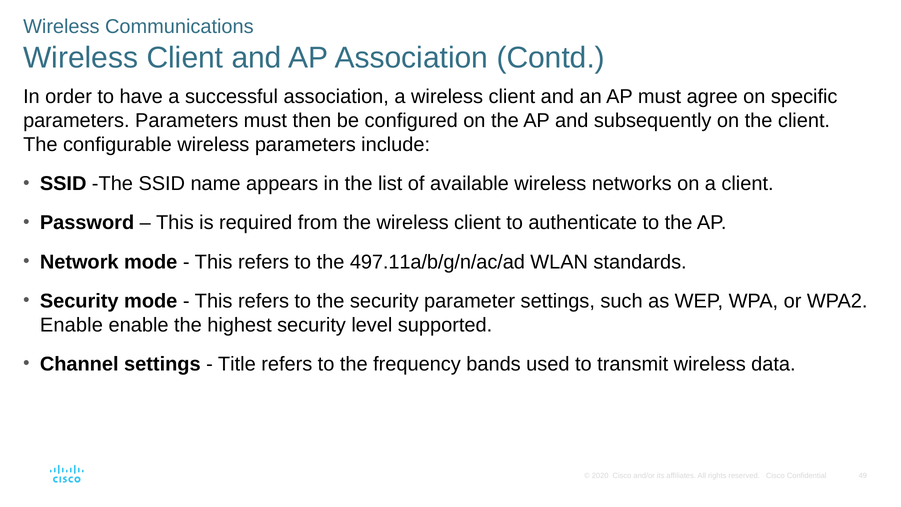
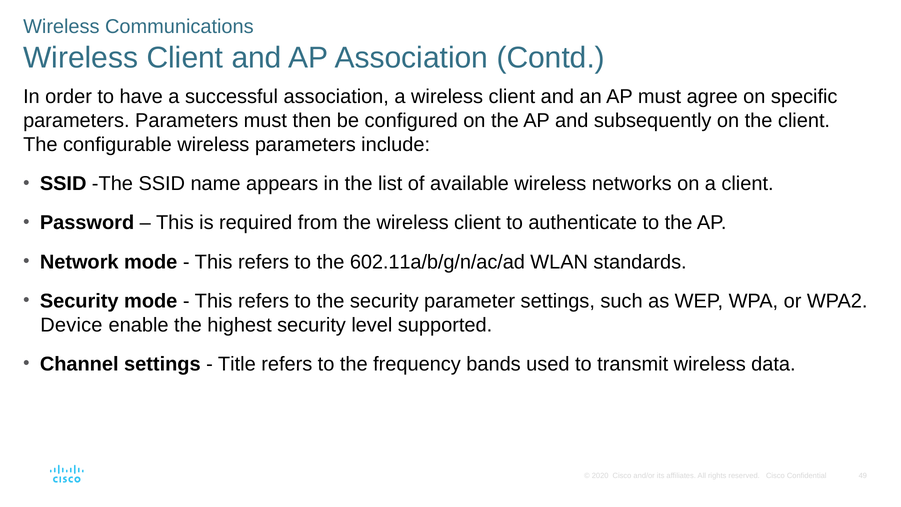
497.11a/b/g/n/ac/ad: 497.11a/b/g/n/ac/ad -> 602.11a/b/g/n/ac/ad (437, 262)
Enable: Enable -> Device (71, 325)
